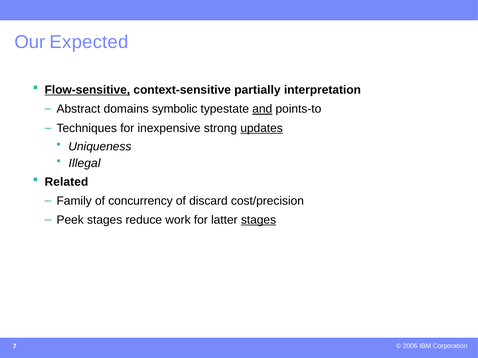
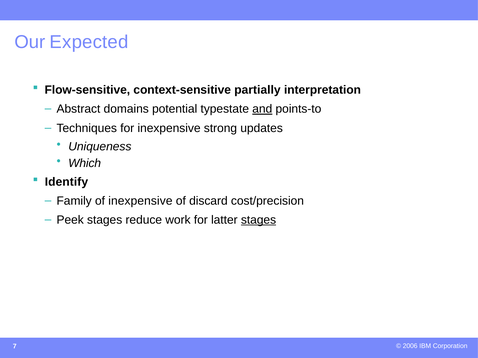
Flow-sensitive underline: present -> none (87, 90)
symbolic: symbolic -> potential (175, 109)
updates underline: present -> none (262, 128)
Illegal: Illegal -> Which (85, 164)
Related: Related -> Identify (66, 182)
of concurrency: concurrency -> inexpensive (140, 201)
